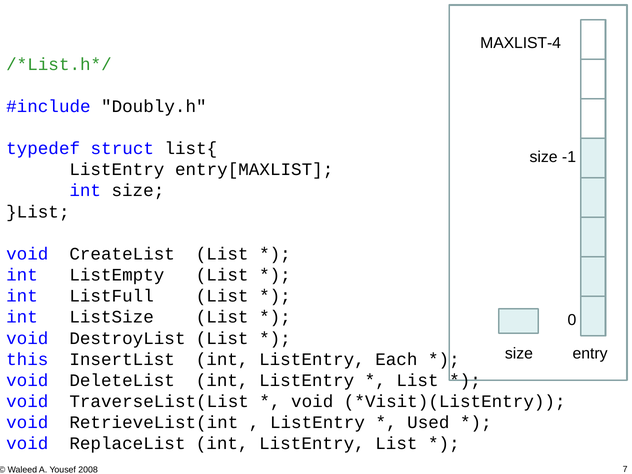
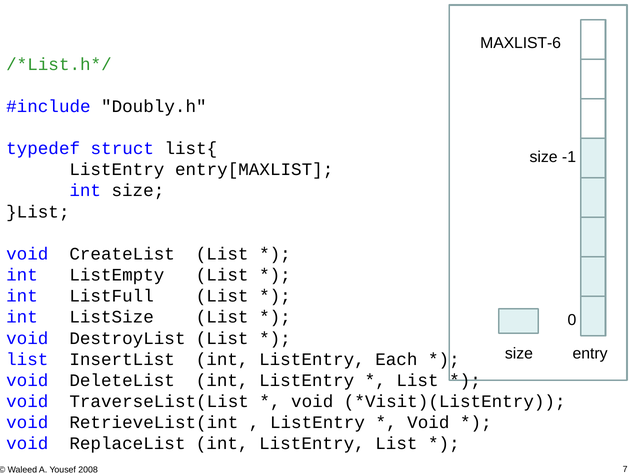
MAXLIST-4: MAXLIST-4 -> MAXLIST-6 (521, 43)
this: this -> list (27, 359)
Used: Used -> Void (428, 423)
